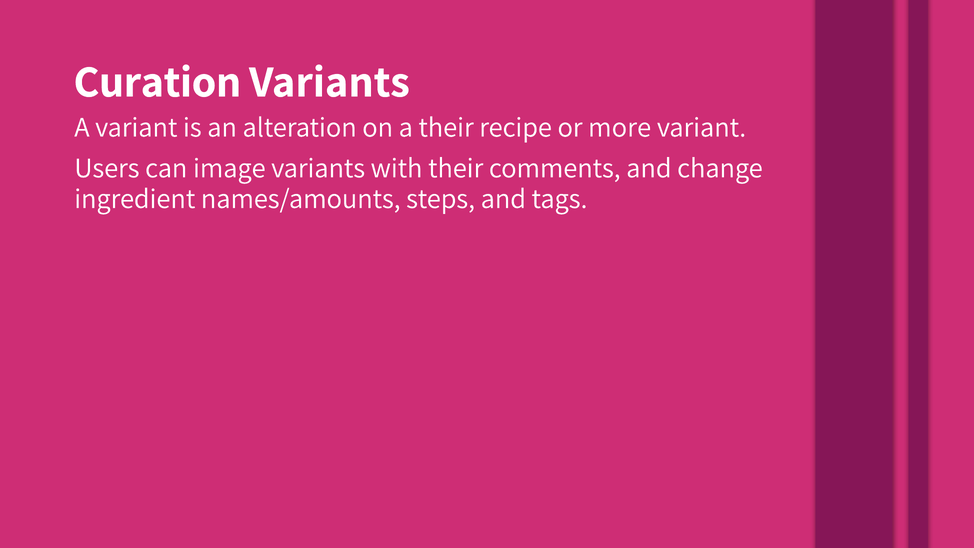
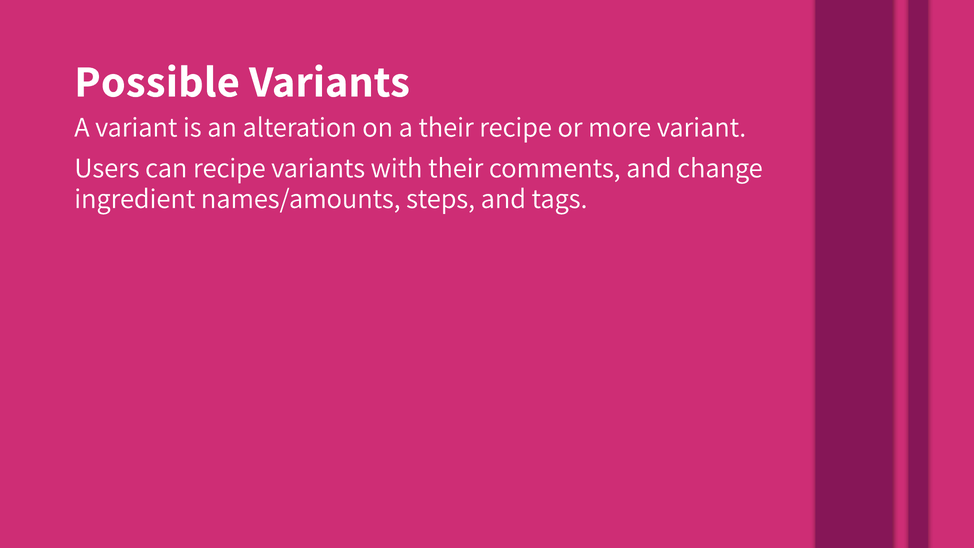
Curation: Curation -> Possible (157, 82)
can image: image -> recipe (229, 168)
